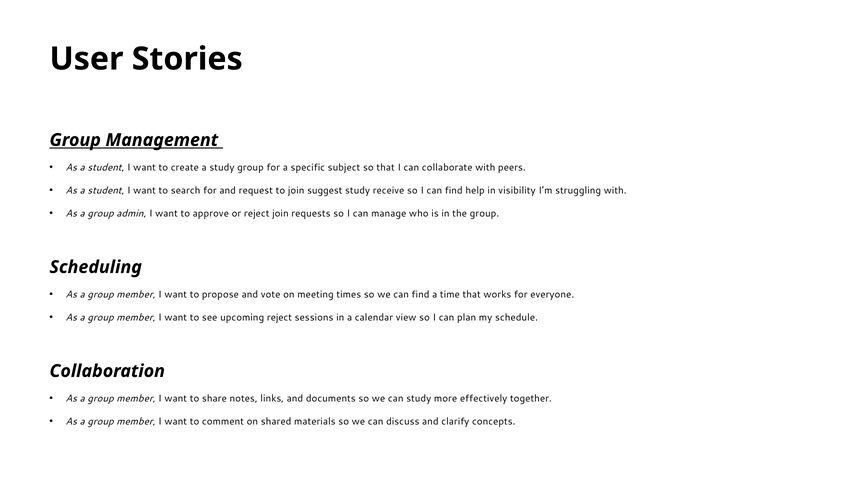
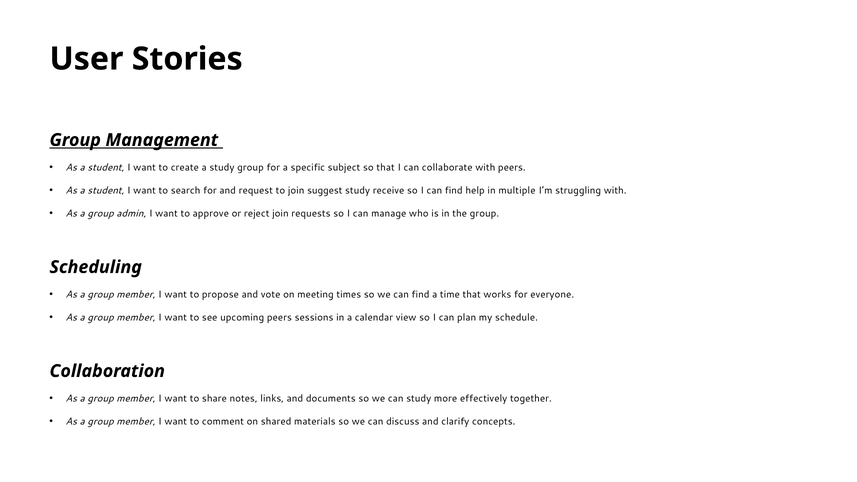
visibility: visibility -> multiple (517, 191)
upcoming reject: reject -> peers (279, 318)
